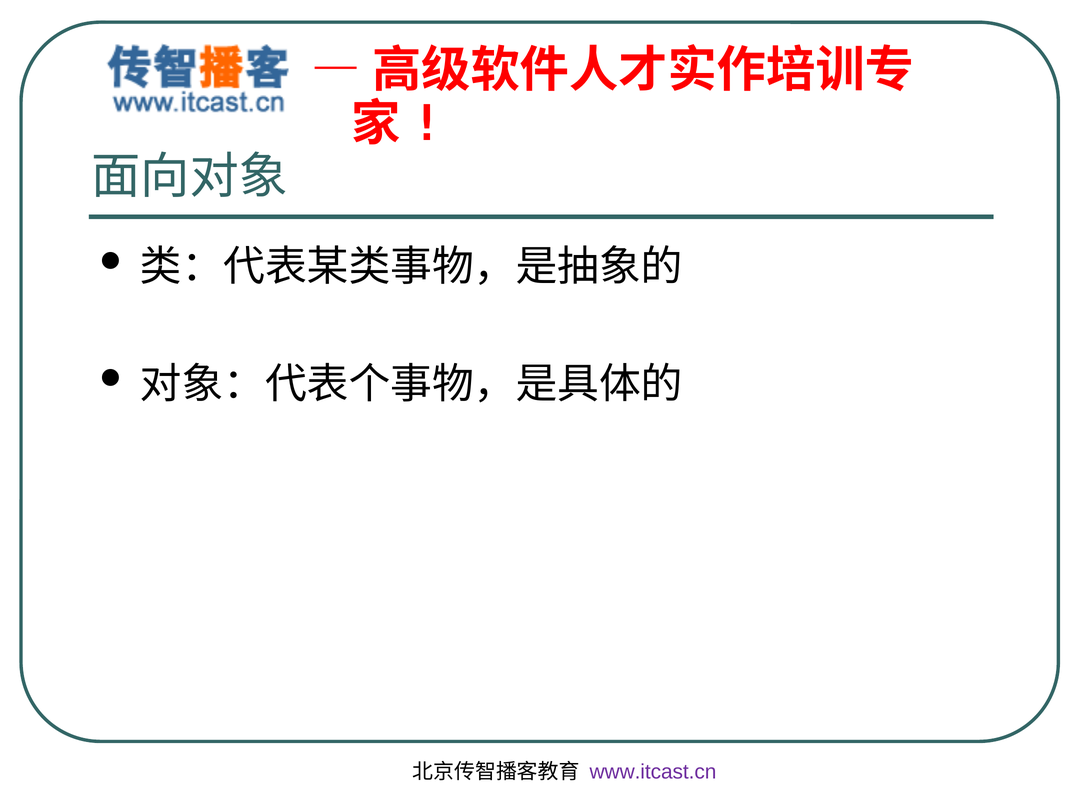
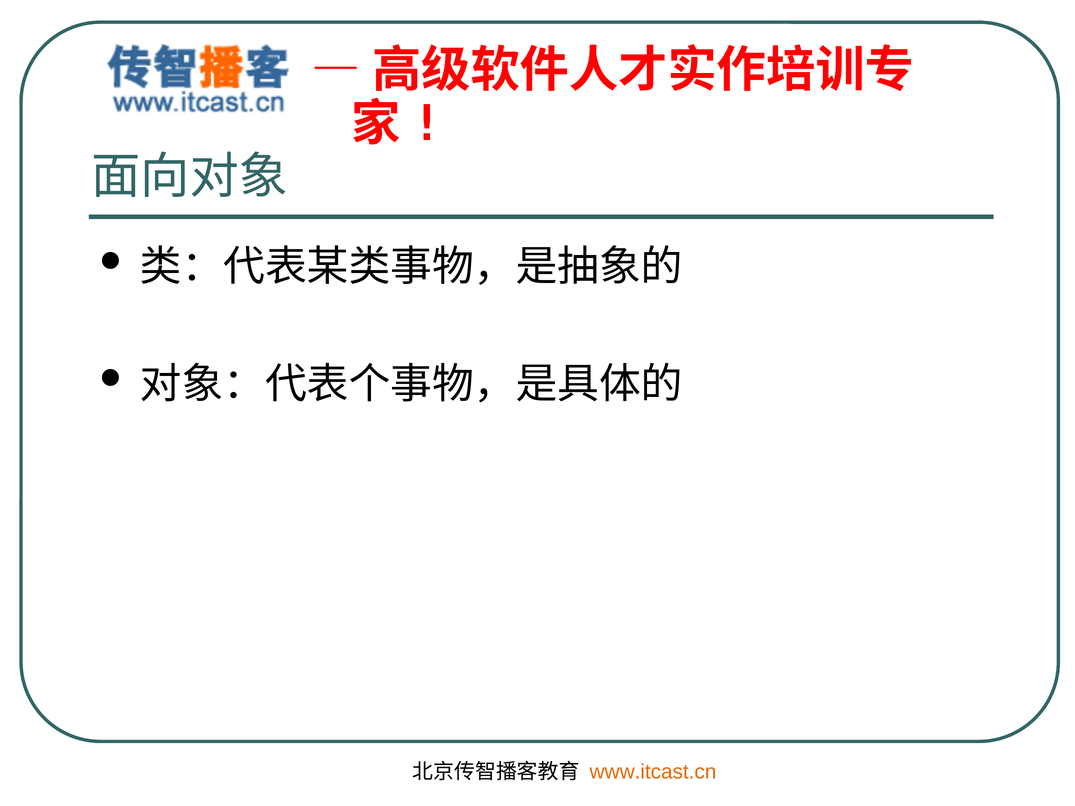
www.itcast.cn colour: purple -> orange (653, 772)
